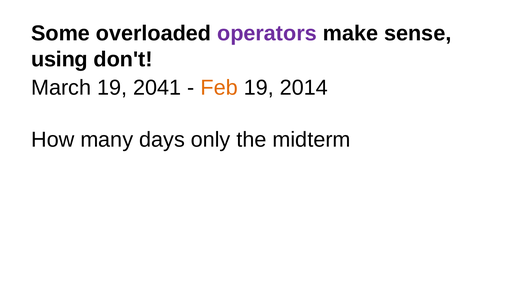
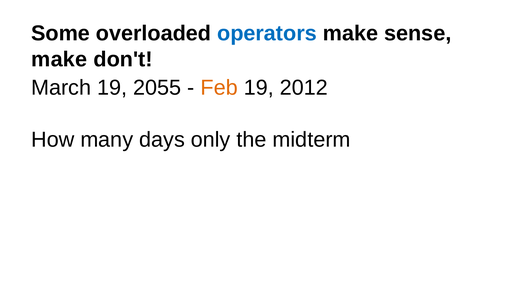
operators colour: purple -> blue (267, 33)
using: using -> make (59, 59)
2041: 2041 -> 2055 (157, 88)
2014: 2014 -> 2012 (304, 88)
